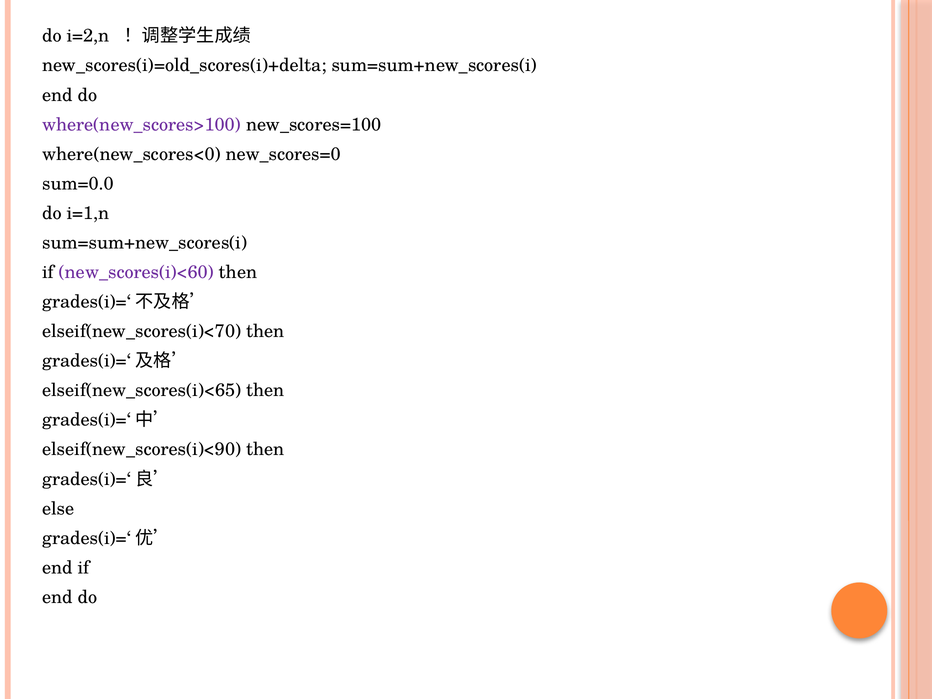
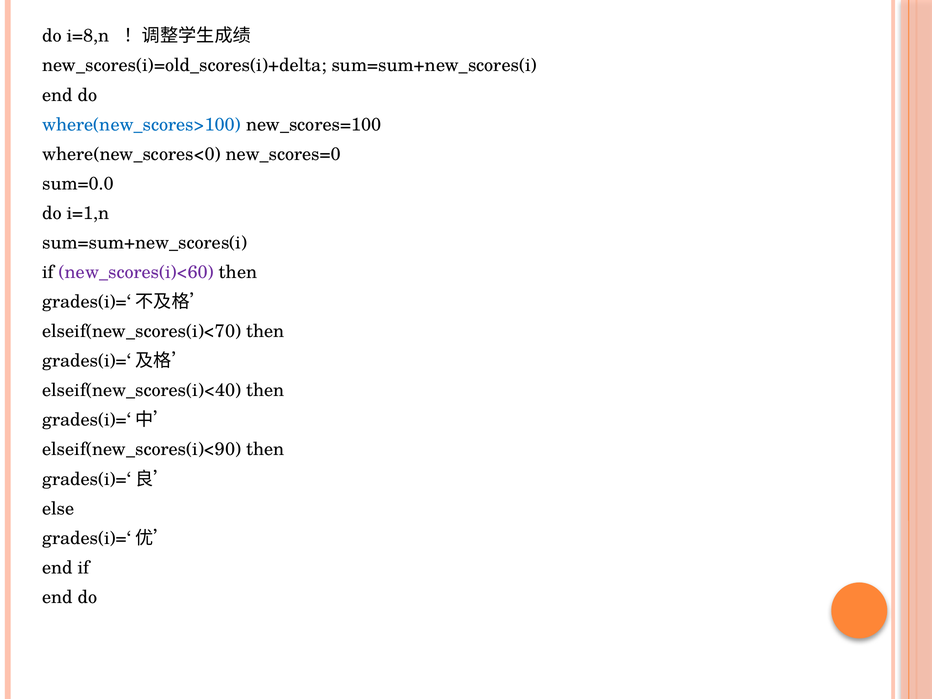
i=2,n: i=2,n -> i=8,n (88, 36)
where(new_scores>100 colour: purple -> blue (142, 125)
elseif(new_scores(i)<65: elseif(new_scores(i)<65 -> elseif(new_scores(i)<40 (142, 390)
